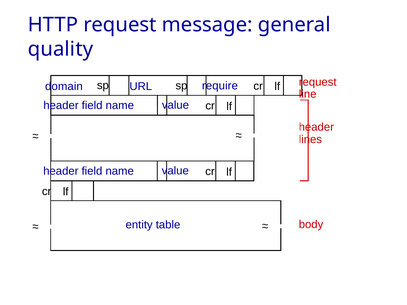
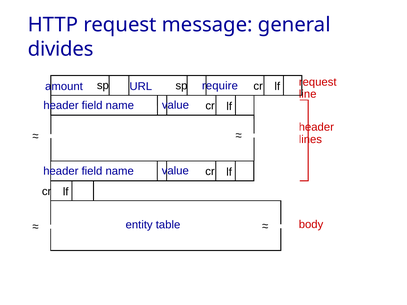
quality: quality -> divides (61, 49)
domain: domain -> amount (64, 86)
